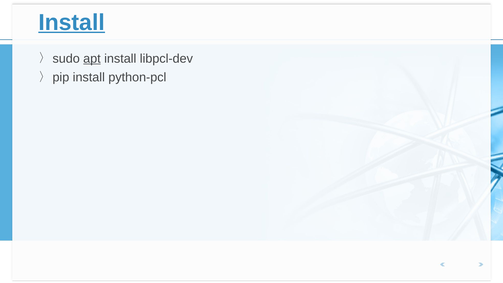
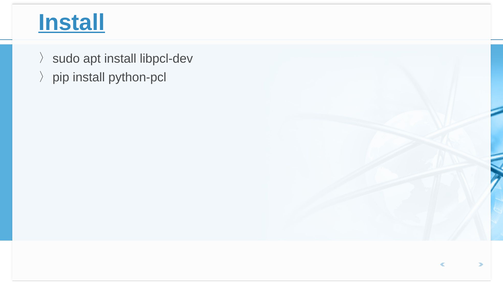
apt underline: present -> none (92, 59)
